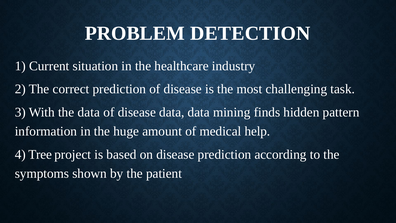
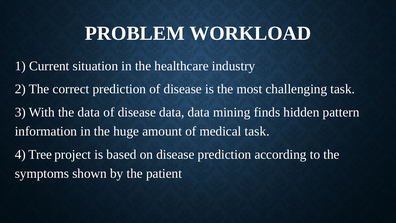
DETECTION: DETECTION -> WORKLOAD (250, 33)
medical help: help -> task (257, 131)
